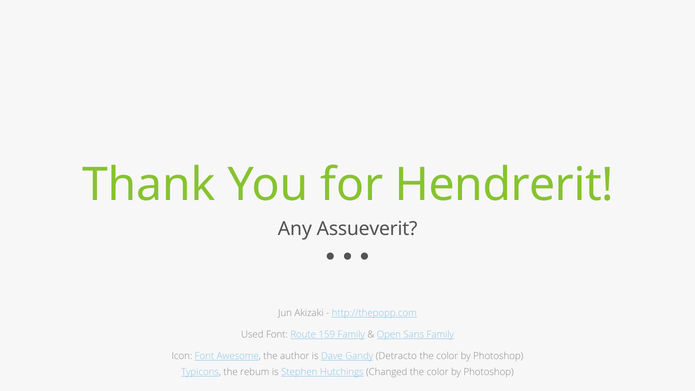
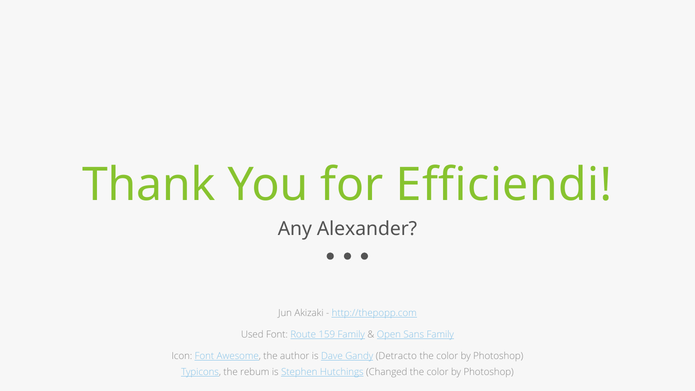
Hendrerit: Hendrerit -> Efficiendi (504, 185)
Assueverit: Assueverit -> Alexander (367, 229)
